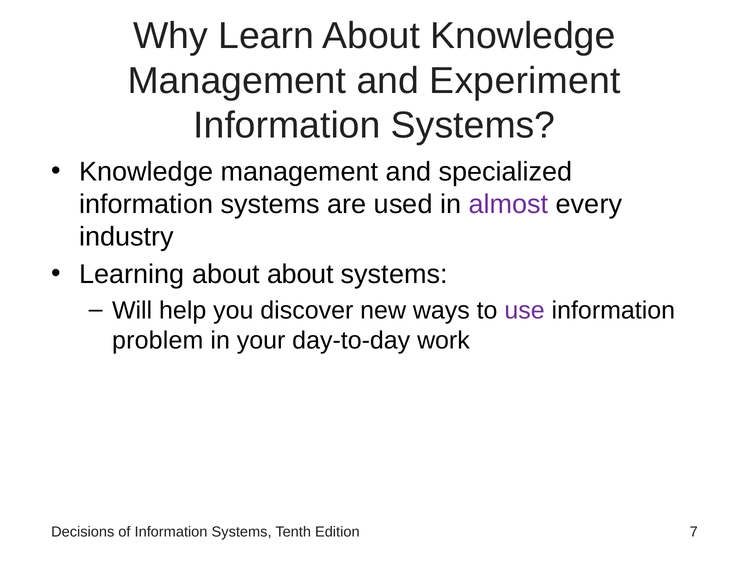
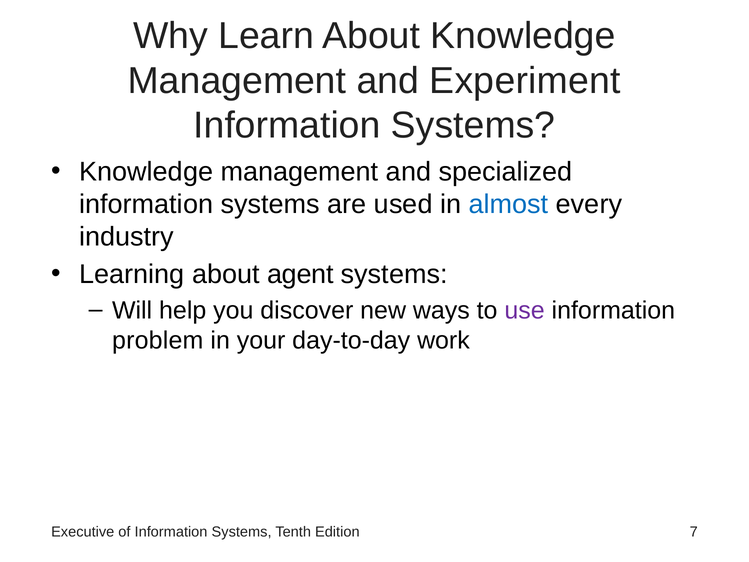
almost colour: purple -> blue (508, 204)
about about: about -> agent (300, 274)
Decisions: Decisions -> Executive (83, 532)
